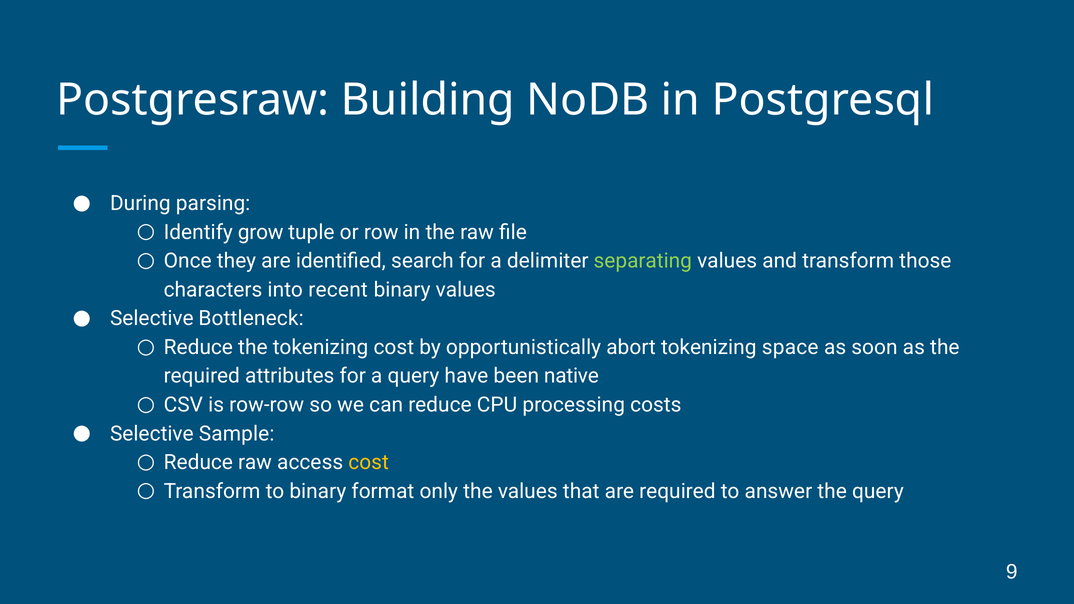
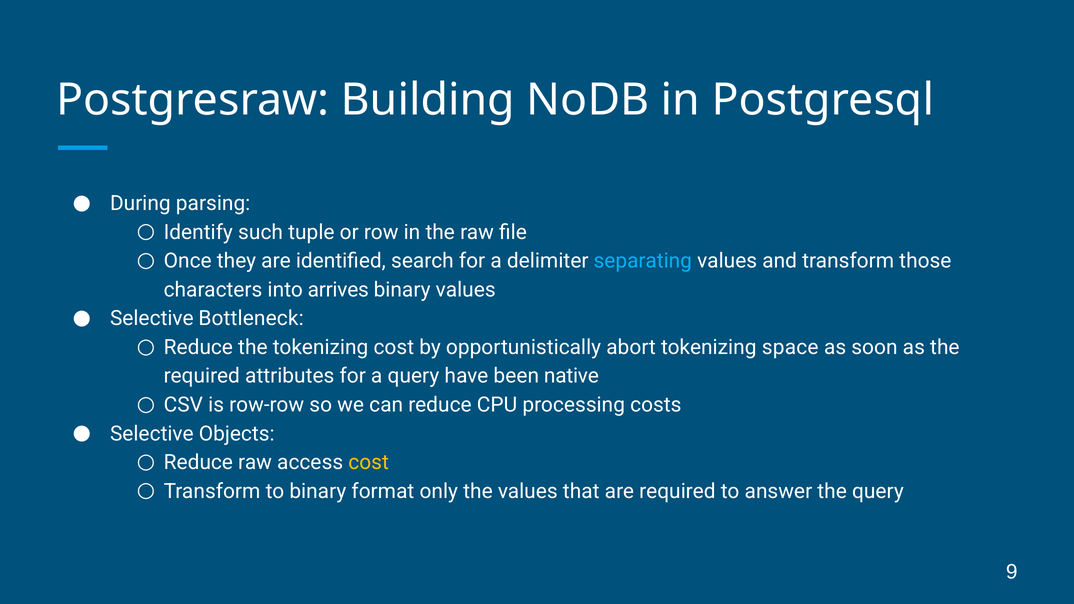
grow: grow -> such (261, 232)
separating colour: light green -> light blue (643, 261)
recent: recent -> arrives (338, 290)
Sample: Sample -> Objects (237, 434)
